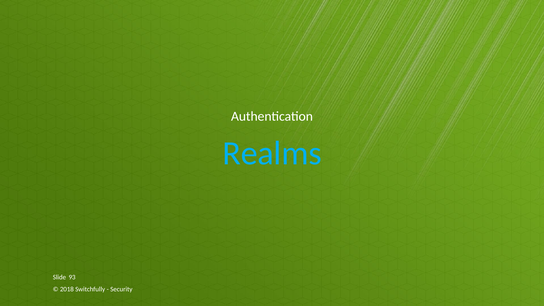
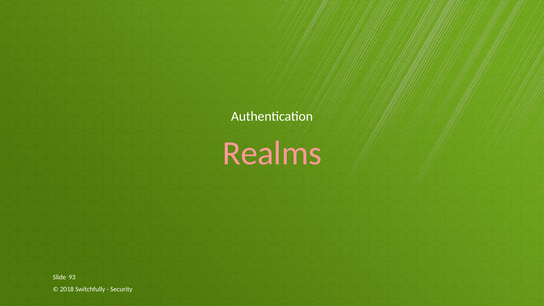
Realms colour: light blue -> pink (272, 153)
